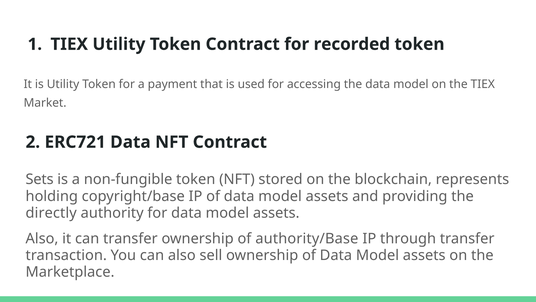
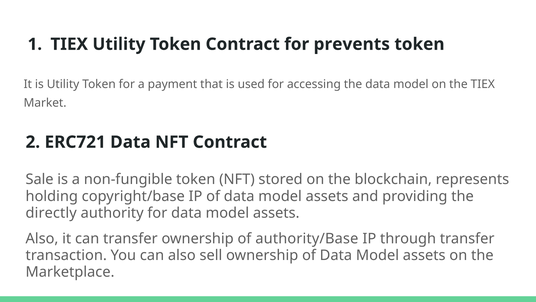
recorded: recorded -> prevents (352, 44)
Sets: Sets -> Sale (40, 179)
